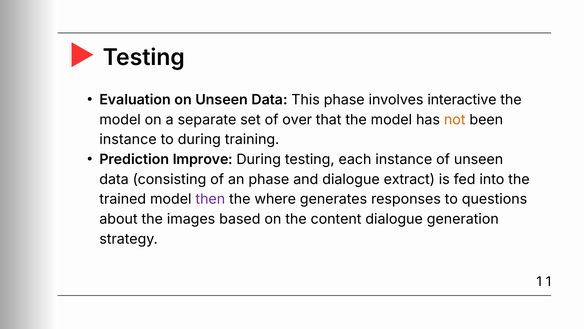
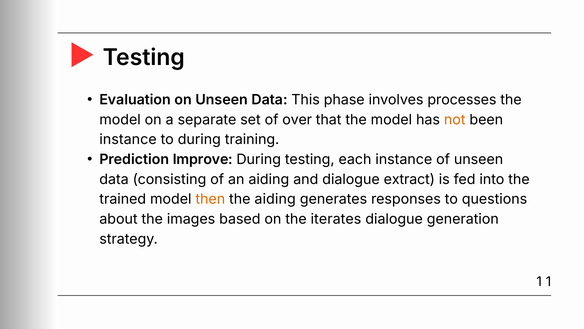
interactive: interactive -> processes (462, 100)
an phase: phase -> aiding (269, 179)
then colour: purple -> orange (210, 199)
the where: where -> aiding (275, 199)
content: content -> iterates (336, 219)
